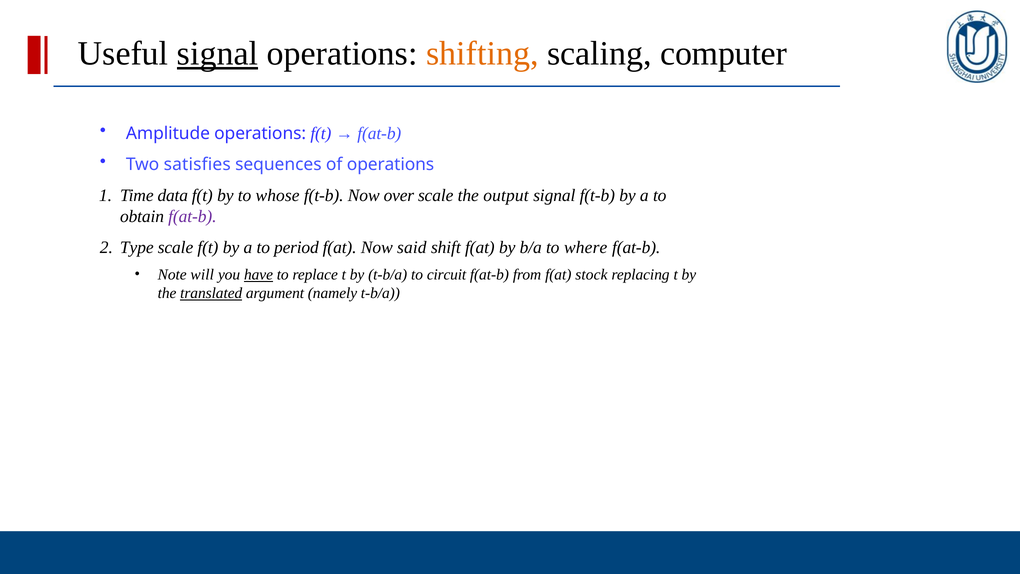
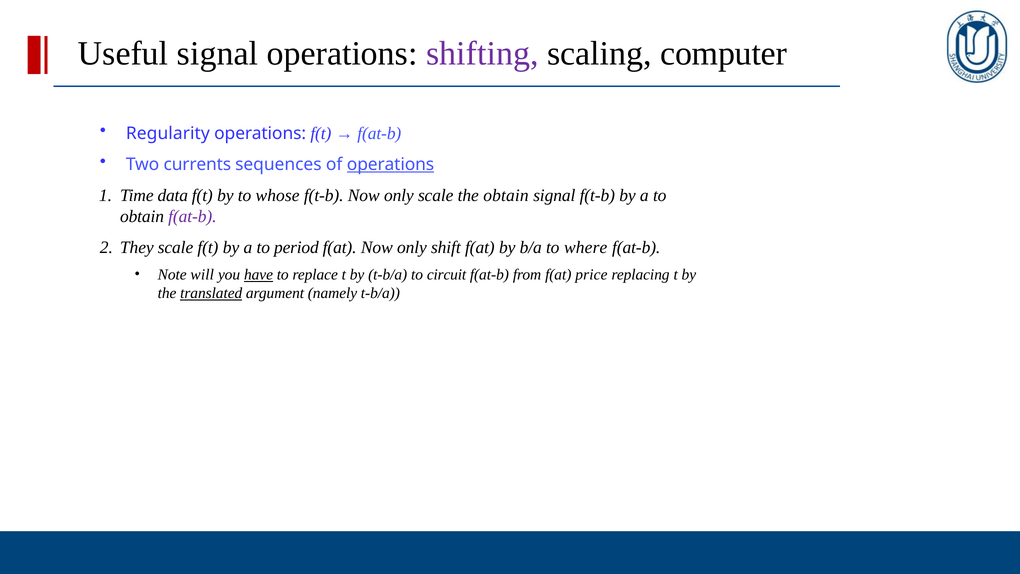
signal underline: present -> none (217, 54)
shifting colour: orange -> purple (482, 54)
Amplitude: Amplitude -> Regularity (168, 133)
satisfies: satisfies -> currents (197, 164)
operations underline: none -> present (391, 164)
f(t-b Now over: over -> only (399, 195)
the output: output -> obtain (506, 195)
Type: Type -> They (137, 247)
f(at Now said: said -> only (412, 247)
stock: stock -> price (591, 275)
